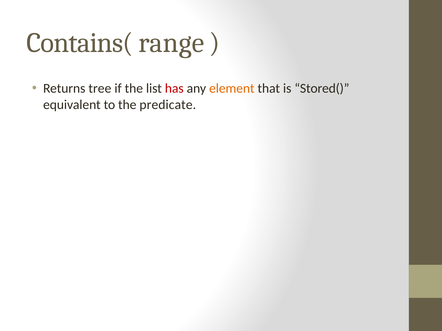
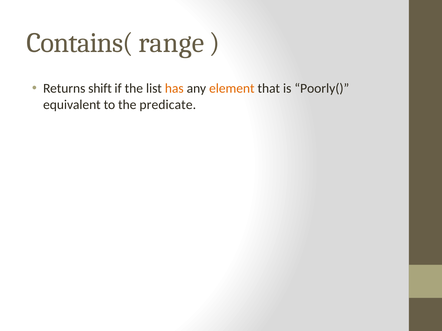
tree: tree -> shift (100, 89)
has colour: red -> orange (174, 89)
Stored(: Stored( -> Poorly( (322, 89)
